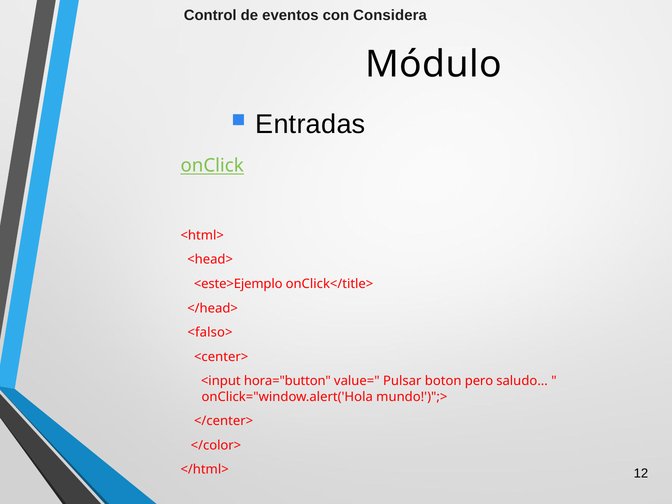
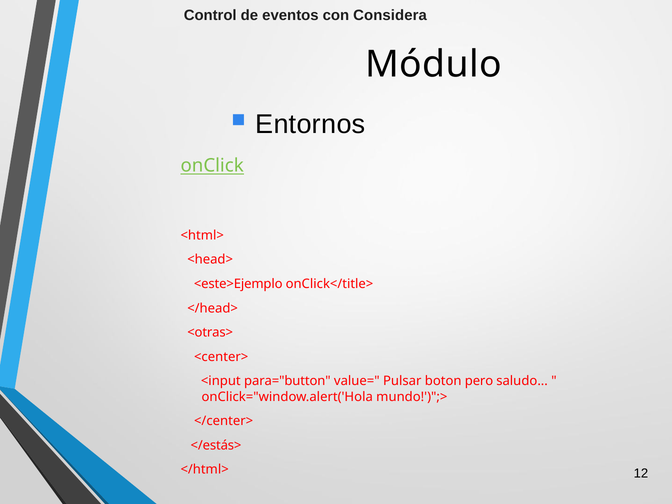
Entradas: Entradas -> Entornos (310, 124)
<falso>: <falso> -> <otras> (210, 333)
hora="button: hora="button -> para="button (287, 381)
</color>: </color> -> </estás> (216, 445)
